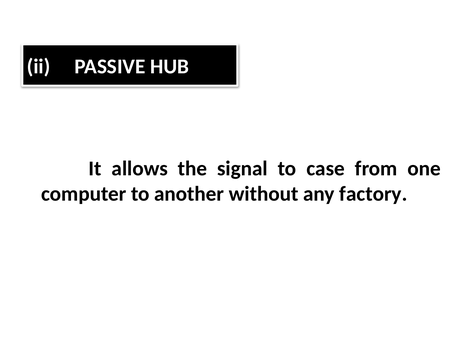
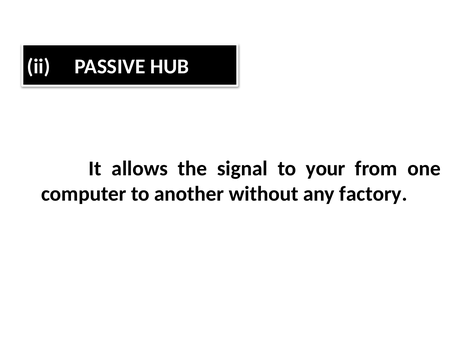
case: case -> your (326, 169)
